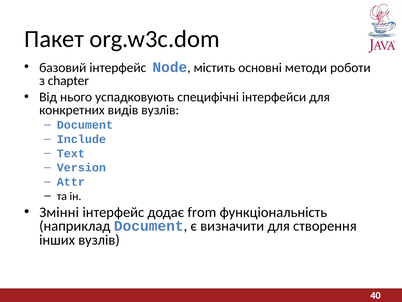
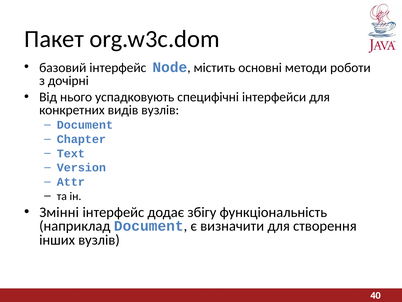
chapter: chapter -> дочірні (68, 81)
Include: Include -> Chapter (81, 139)
from: from -> збігу (202, 212)
